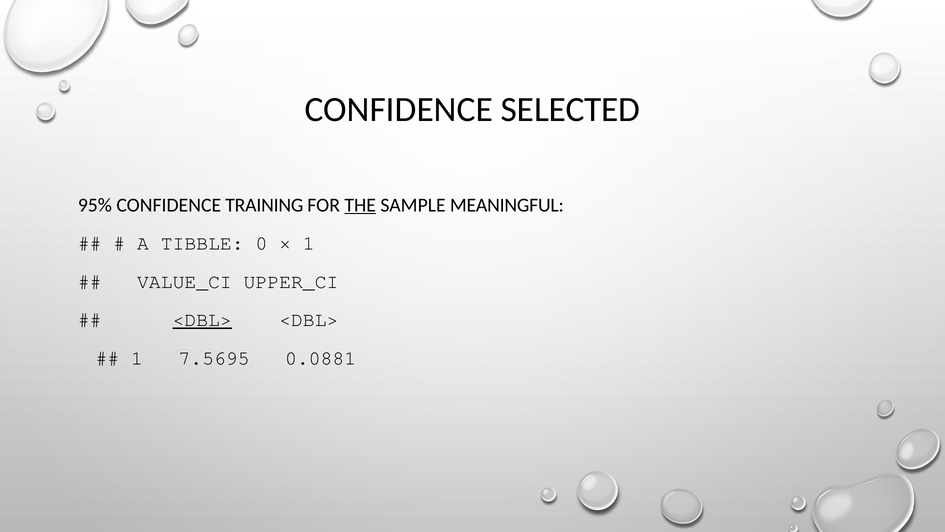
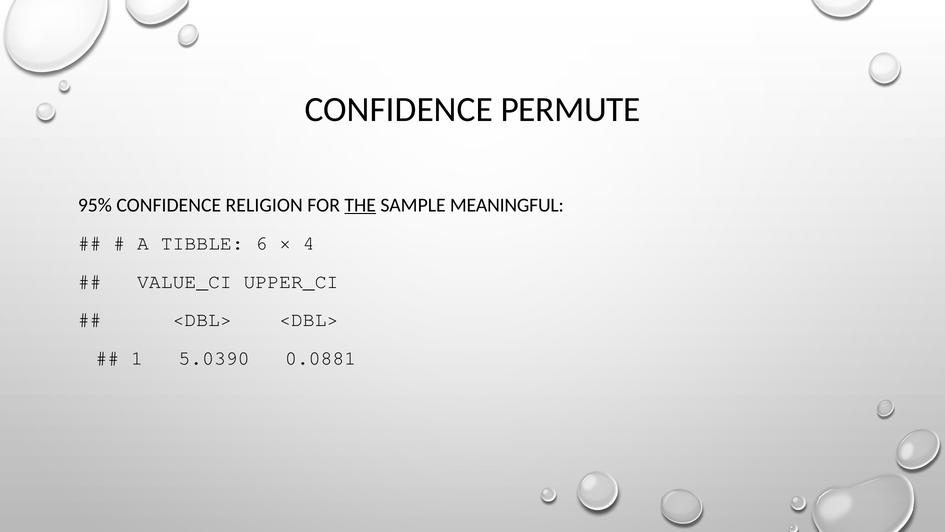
SELECTED: SELECTED -> PERMUTE (571, 110)
TRAINING: TRAINING -> RELIGION (264, 205)
0: 0 -> 6 (261, 243)
1: 1 -> 4 (309, 243)
<DBL> underline: present -> none (202, 320)
7.5695: 7.5695 -> 5.0390 (214, 358)
